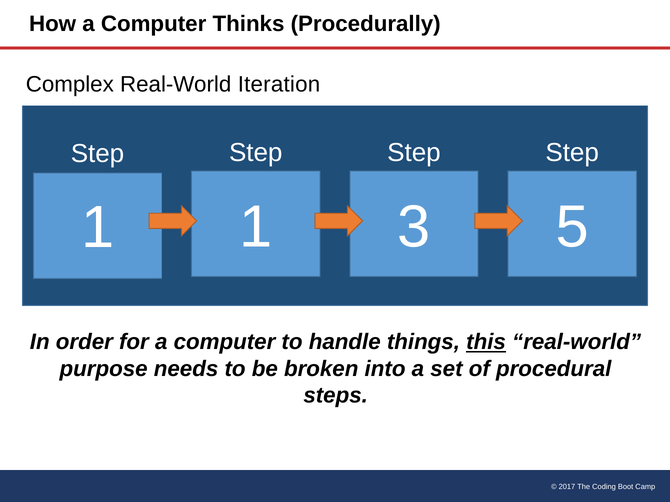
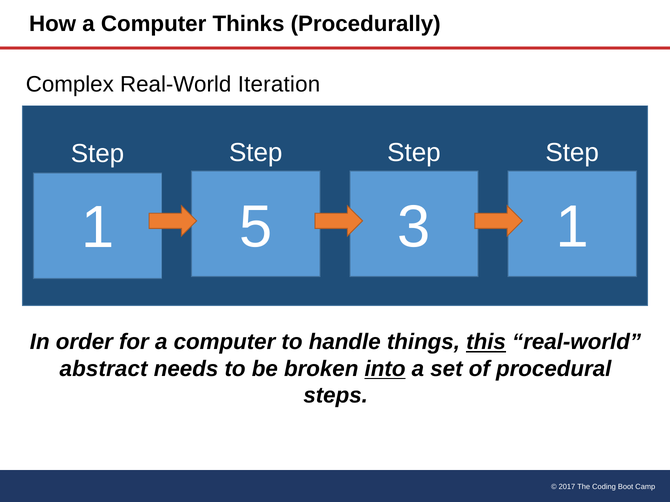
1 1: 1 -> 5 (256, 227)
3 5: 5 -> 1 (572, 227)
purpose: purpose -> abstract (104, 369)
into underline: none -> present (385, 369)
